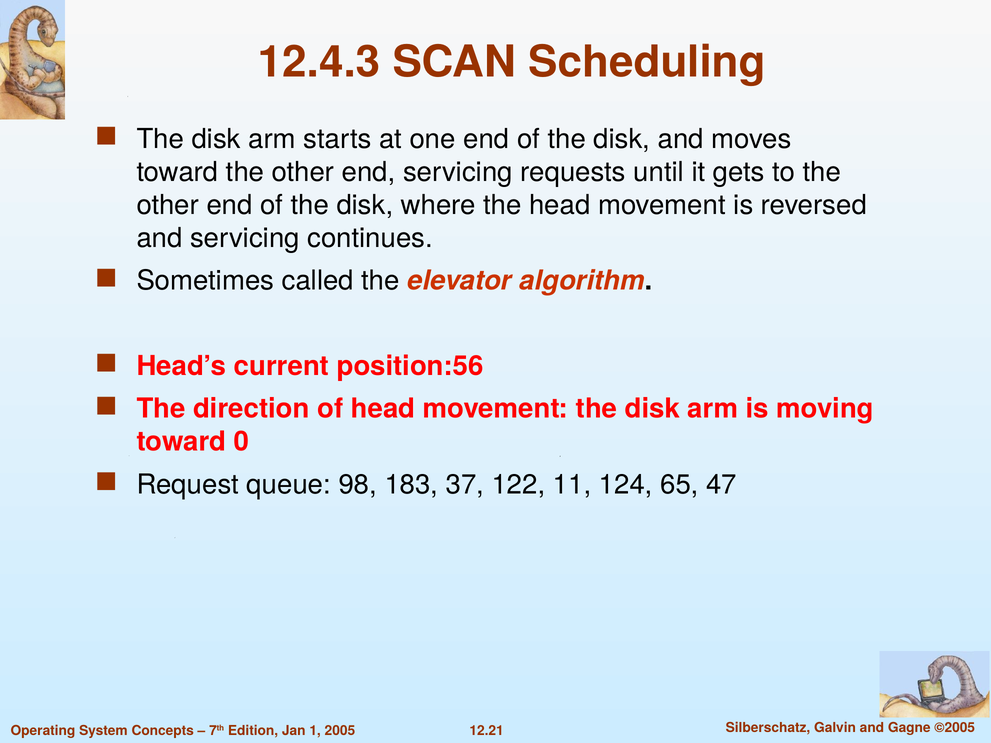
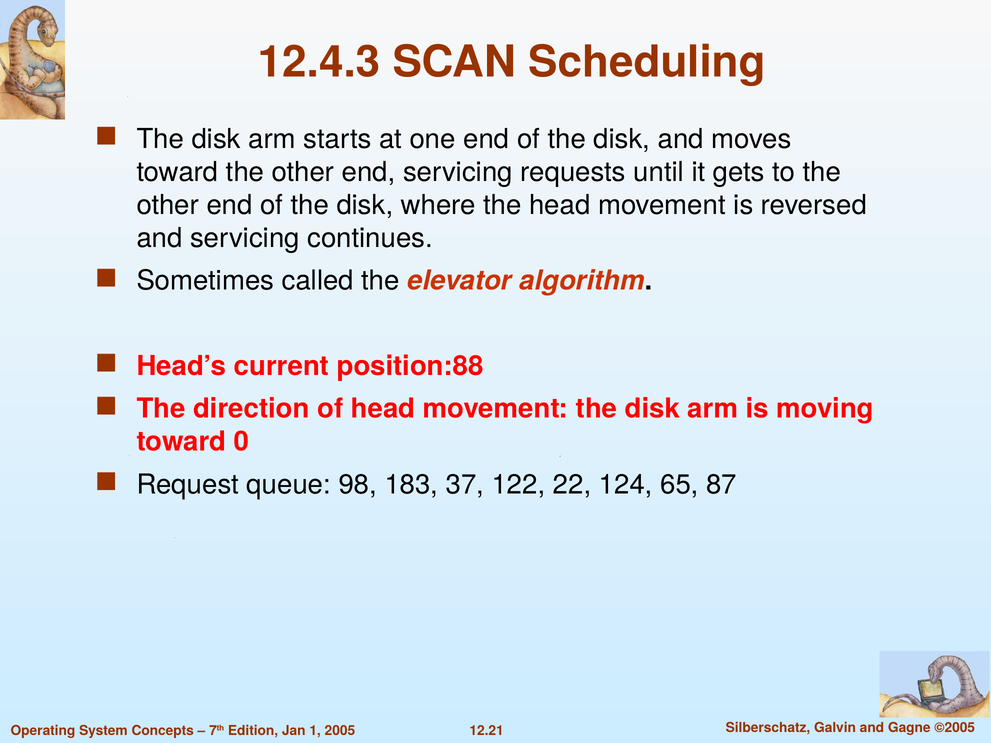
position:56: position:56 -> position:88 (410, 366)
11: 11 -> 22 (572, 485)
47: 47 -> 87 (721, 485)
